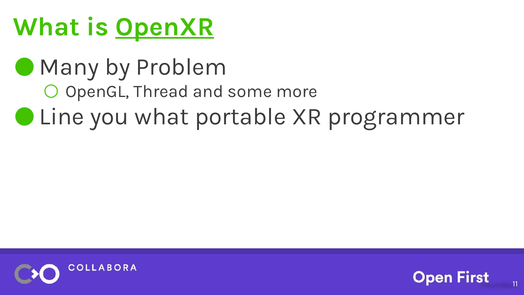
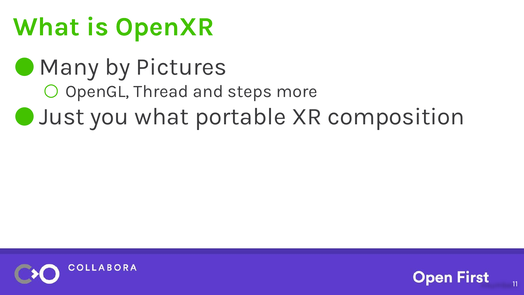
OpenXR underline: present -> none (165, 27)
Problem: Problem -> Pictures (181, 67)
some: some -> steps (250, 91)
Line: Line -> Just (62, 117)
programmer: programmer -> composition (396, 117)
